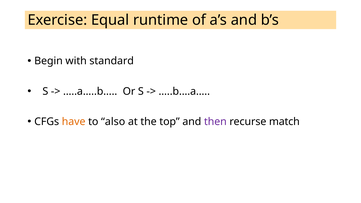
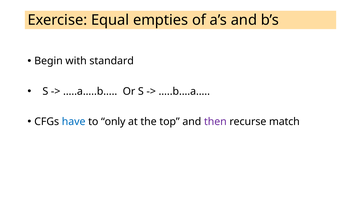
runtime: runtime -> empties (161, 20)
have colour: orange -> blue (74, 122)
also: also -> only (113, 122)
